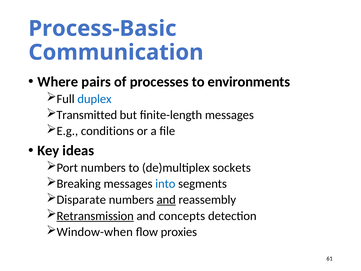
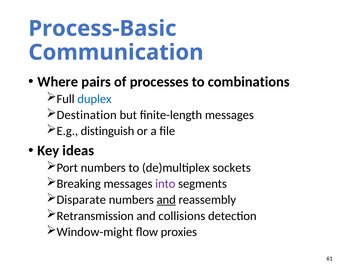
environments: environments -> combinations (249, 82)
Transmitted: Transmitted -> Destination (87, 115)
conditions: conditions -> distinguish (108, 131)
into colour: blue -> purple (165, 184)
Retransmission underline: present -> none (95, 216)
concepts: concepts -> collisions (182, 216)
Window-when: Window-when -> Window-might (95, 232)
